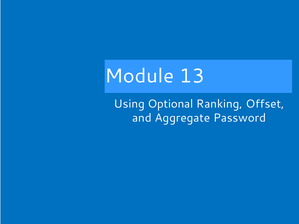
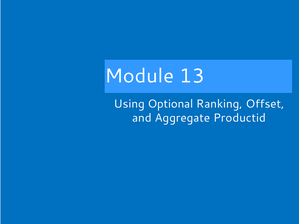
Password: Password -> Productid (240, 118)
